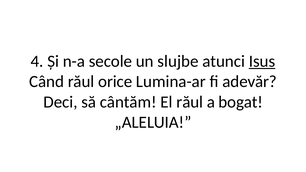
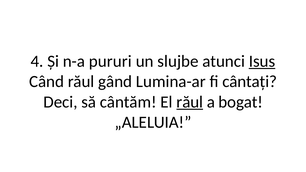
secole: secole -> pururi (110, 61)
orice: orice -> gând (115, 82)
adevăr: adevăr -> cântați (250, 82)
răul underline: none -> present (190, 102)
